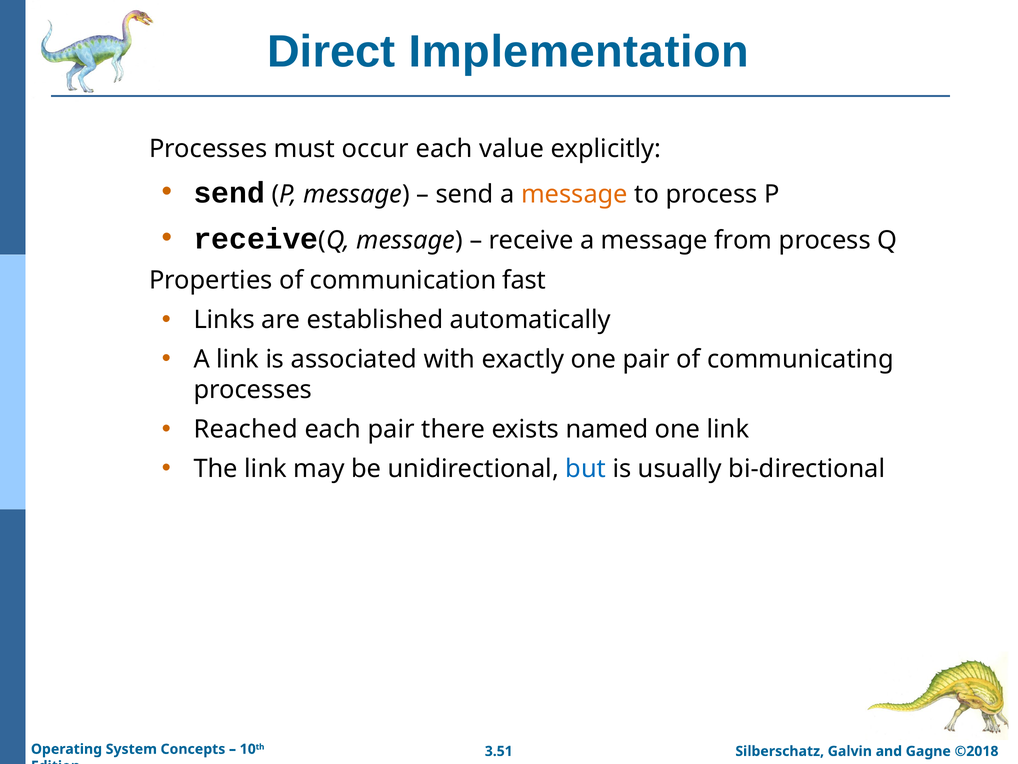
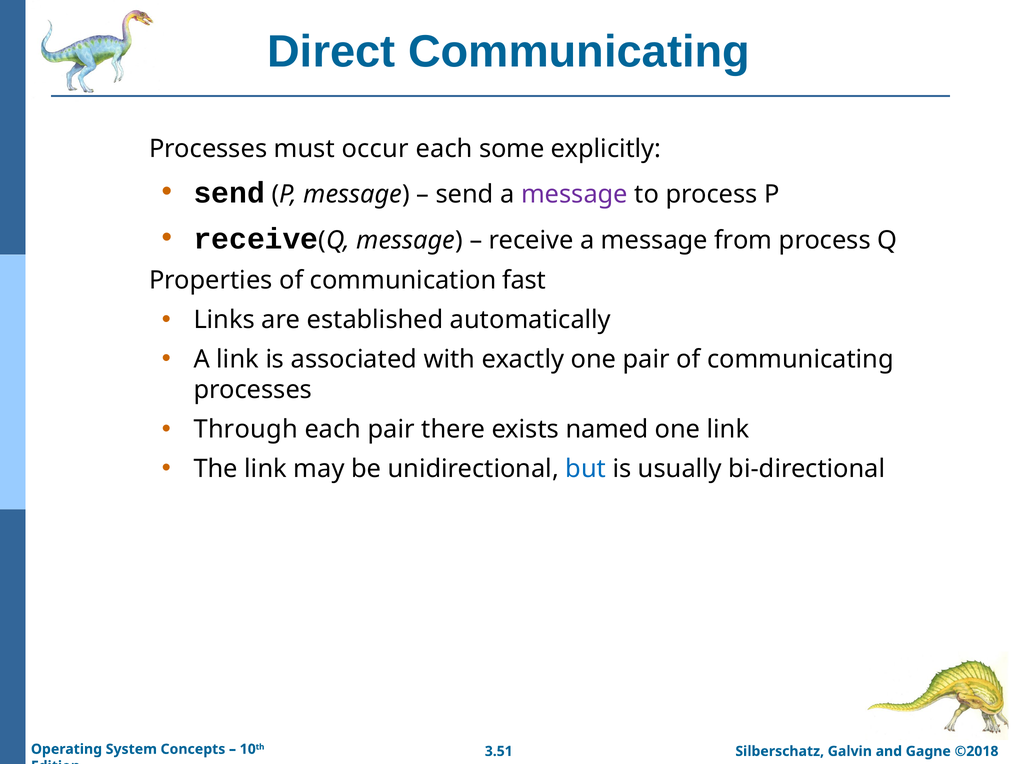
Direct Implementation: Implementation -> Communicating (579, 52)
value: value -> some (512, 149)
message colour: orange -> purple (574, 194)
Reached: Reached -> Through (246, 429)
